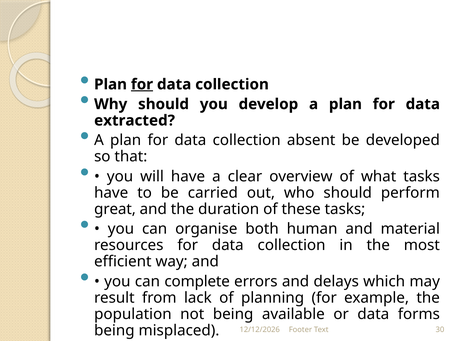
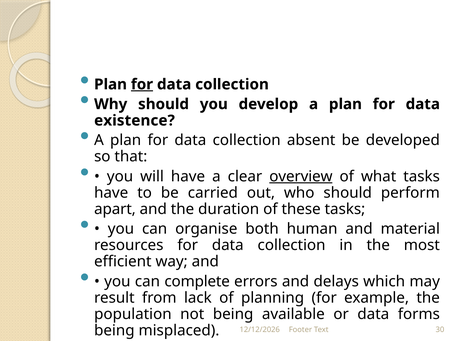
extracted: extracted -> existence (134, 121)
overview underline: none -> present (301, 177)
great: great -> apart (115, 209)
